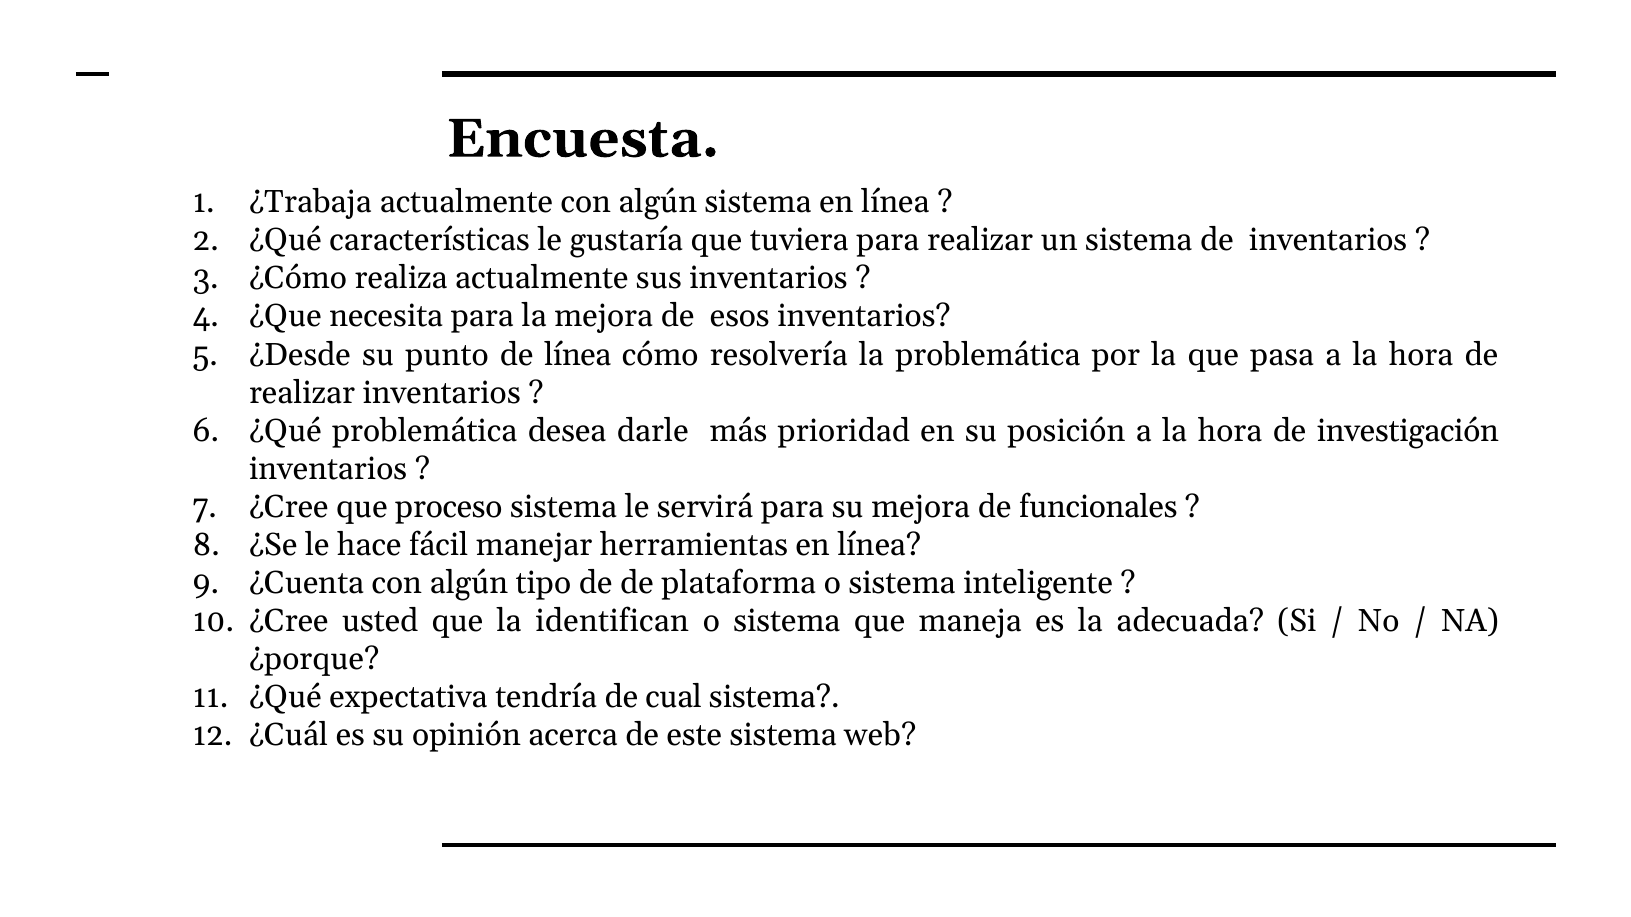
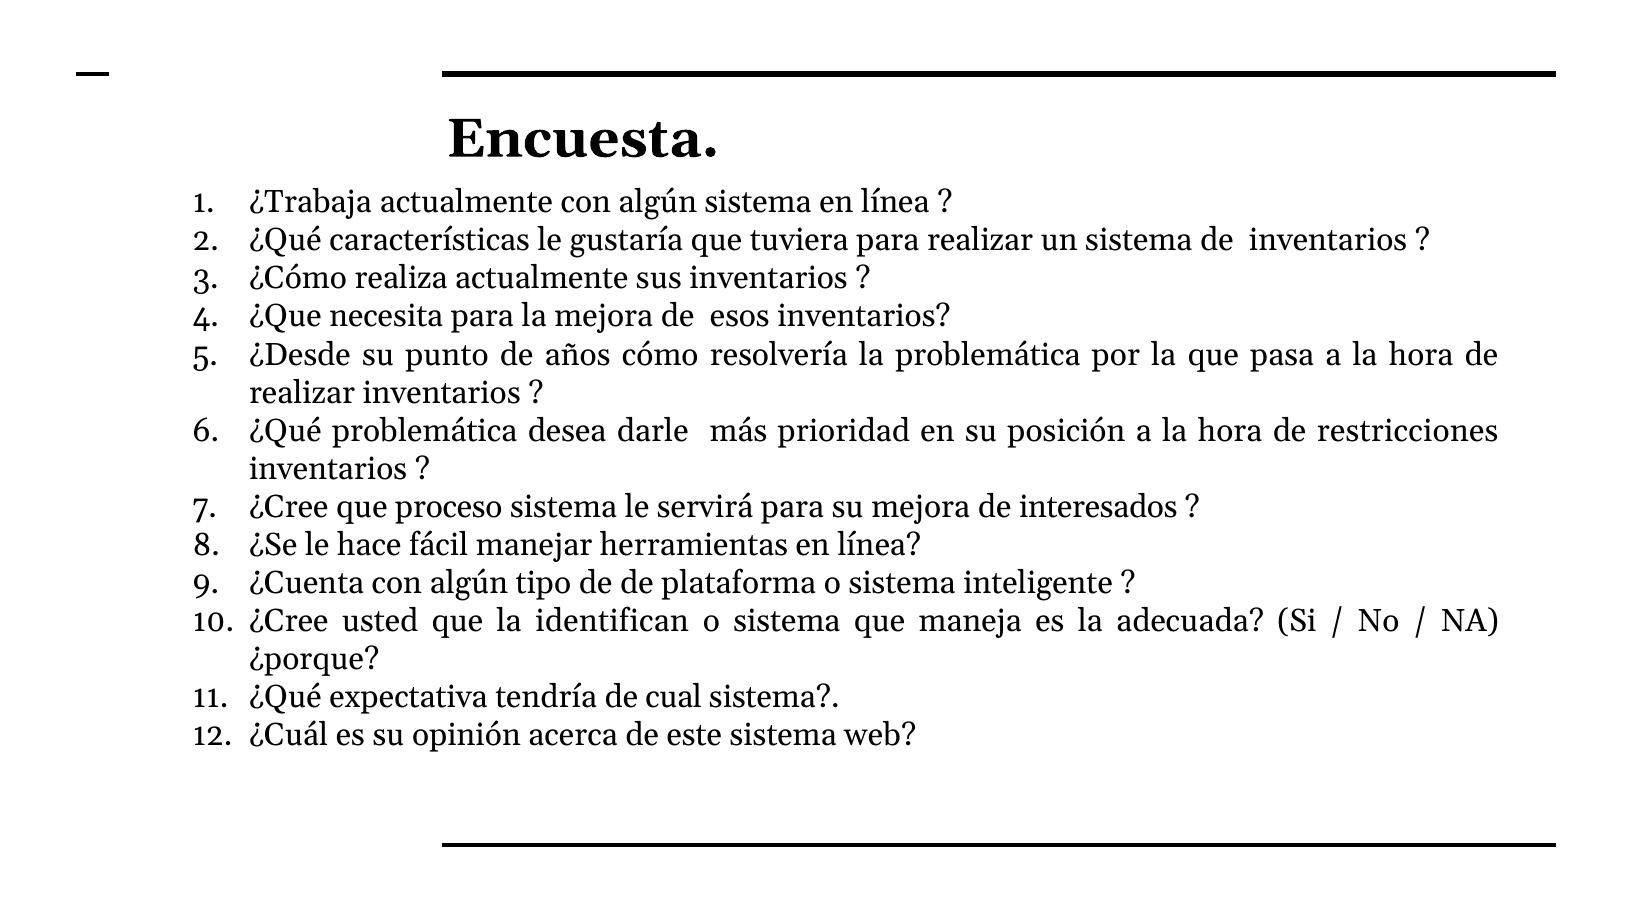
de línea: línea -> años (578, 355)
investigación: investigación -> restricciones (1408, 431)
funcionales: funcionales -> interesados (1098, 507)
